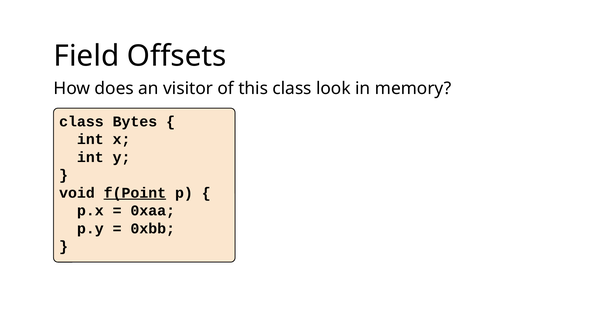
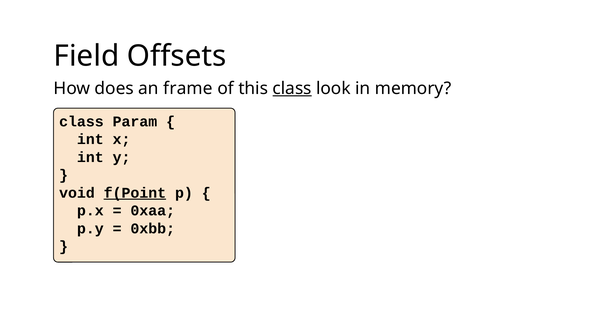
visitor: visitor -> frame (188, 88)
class underline: none -> present (292, 88)
Bytes: Bytes -> Param (135, 122)
